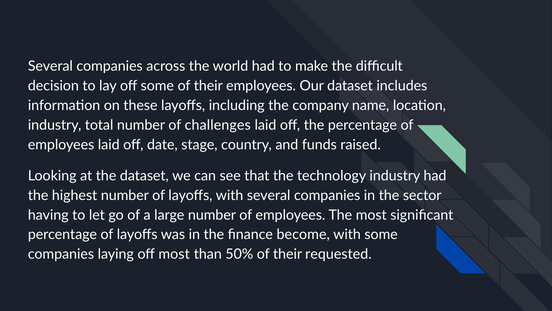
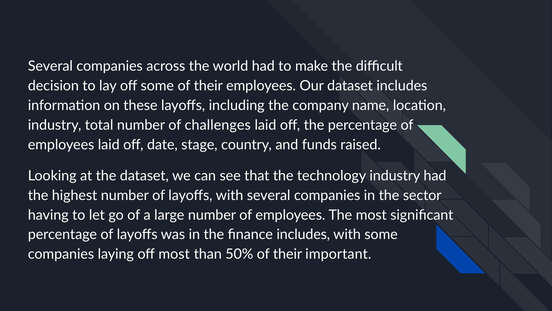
finance become: become -> includes (303, 234)
requested: requested -> important (338, 254)
